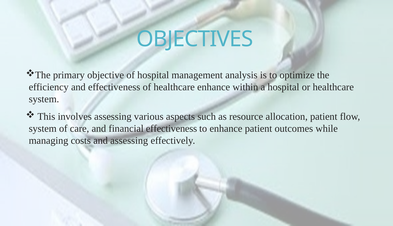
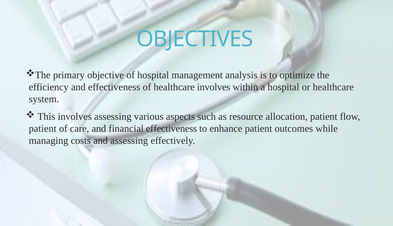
healthcare enhance: enhance -> involves (214, 87)
system: system -> patient (43, 128)
